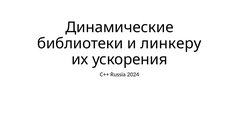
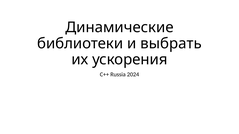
линкеру: линкеру -> выбрать (171, 44)
